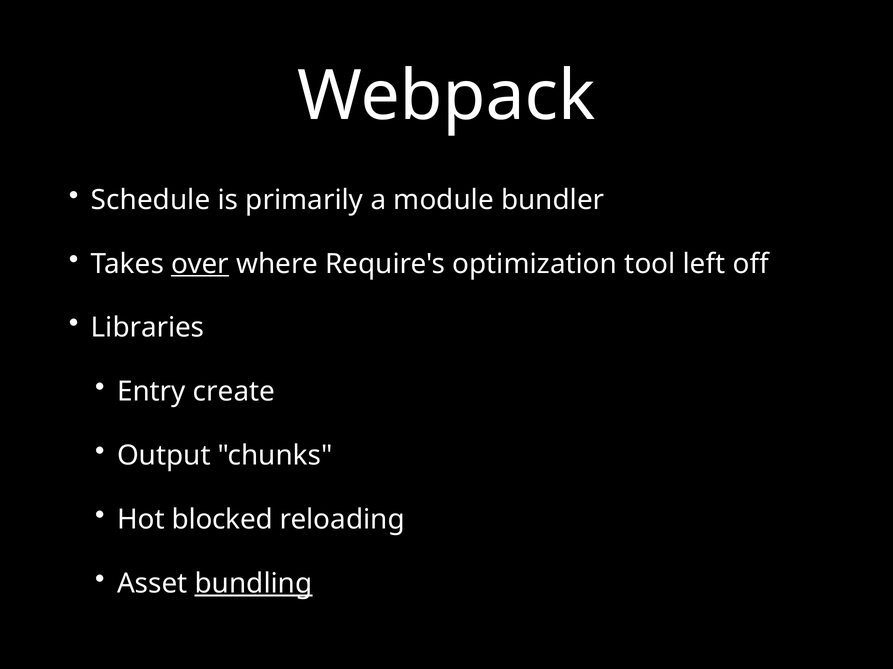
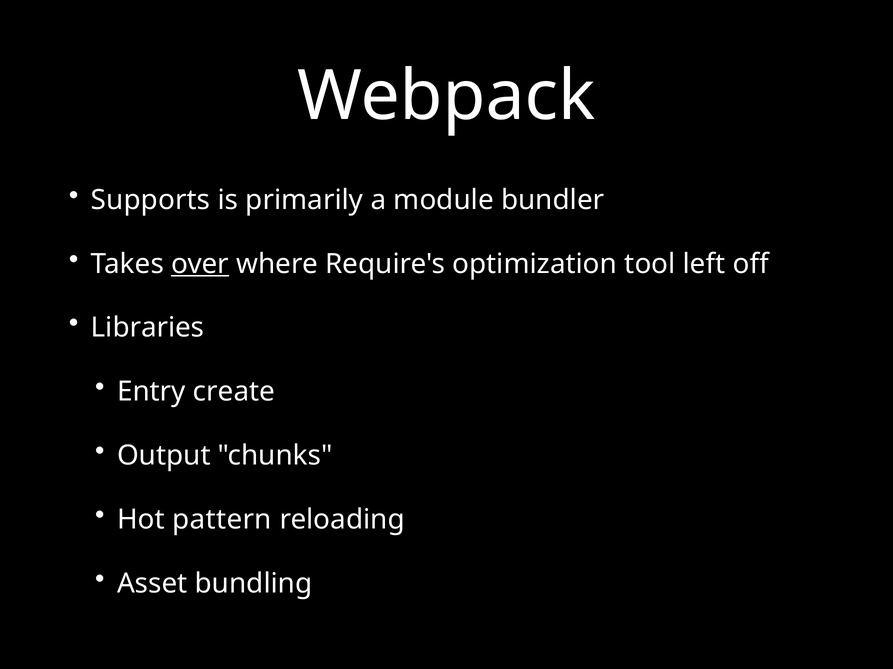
Schedule: Schedule -> Supports (151, 200)
blocked: blocked -> pattern (222, 520)
bundling underline: present -> none (254, 584)
